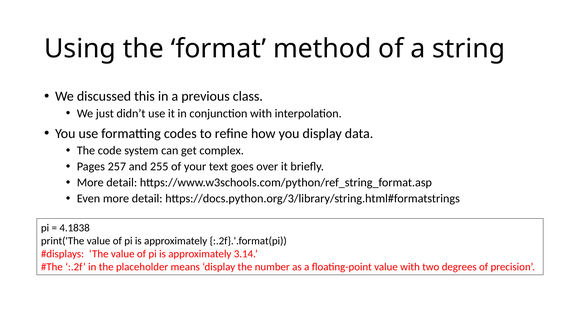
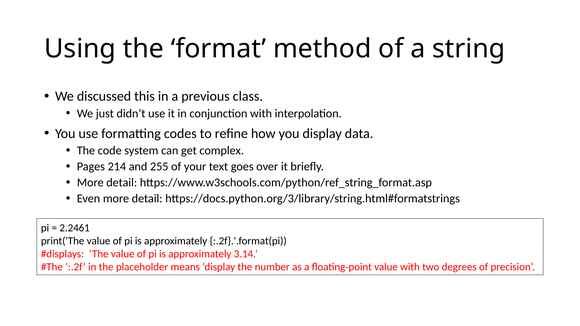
257: 257 -> 214 (117, 167)
4.1838: 4.1838 -> 2.2461 (75, 228)
